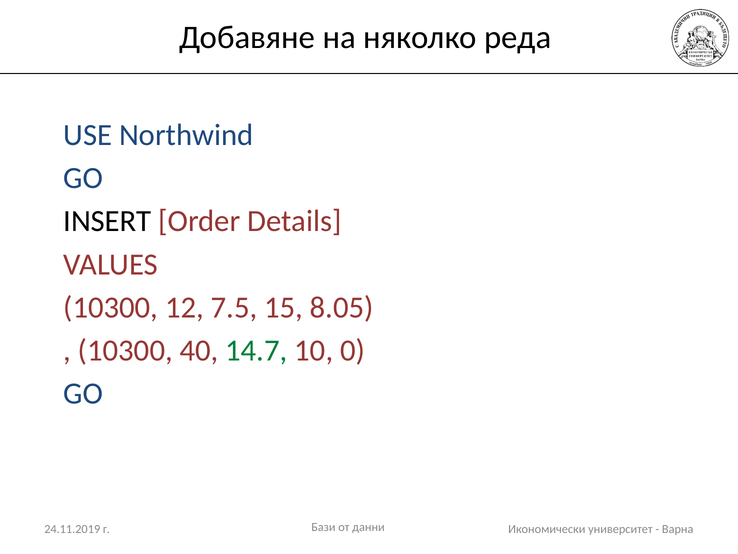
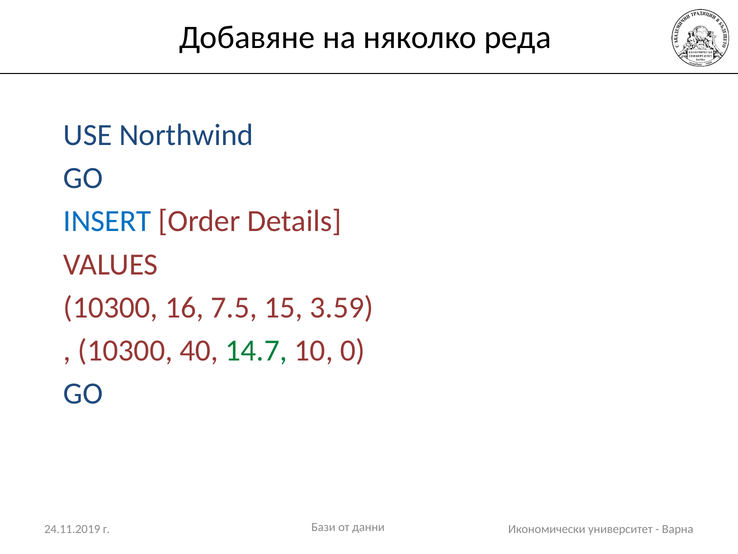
INSERT colour: black -> blue (107, 221)
12: 12 -> 16 (184, 307)
8.05: 8.05 -> 3.59 (342, 307)
